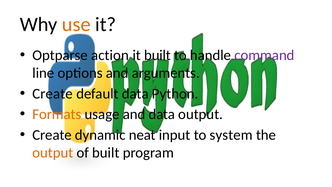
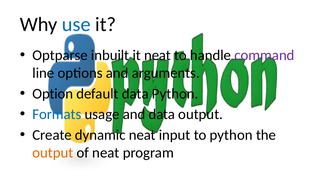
use colour: orange -> blue (76, 24)
action: action -> inbuilt (110, 55)
it built: built -> neat (158, 55)
Create: Create -> Option (53, 94)
Formats colour: orange -> blue (57, 114)
to system: system -> python (231, 135)
of built: built -> neat (106, 153)
